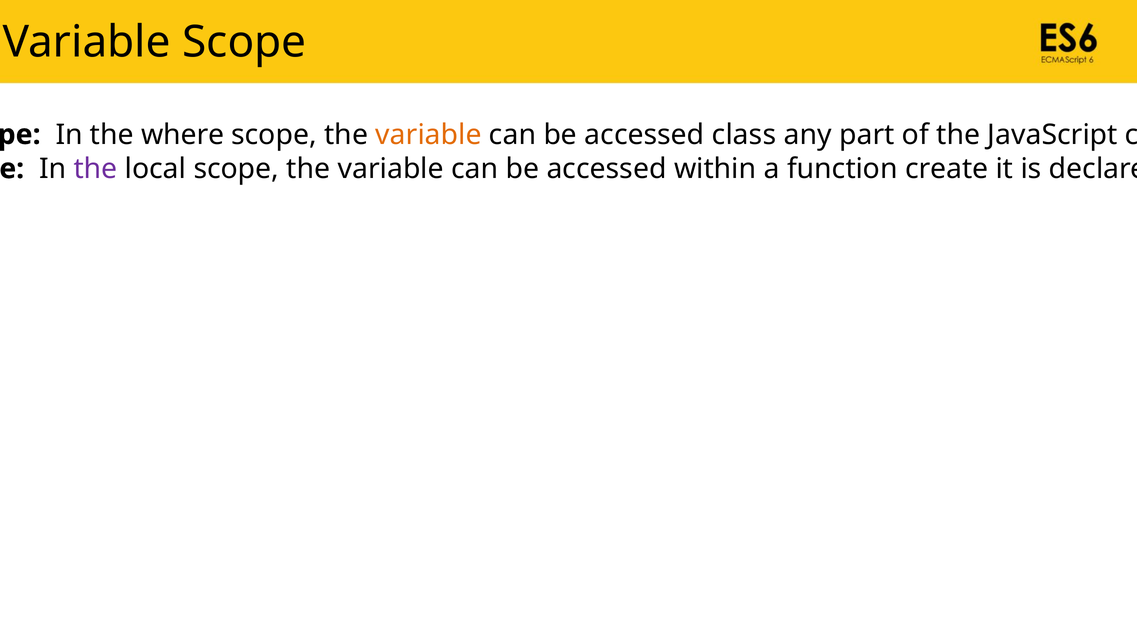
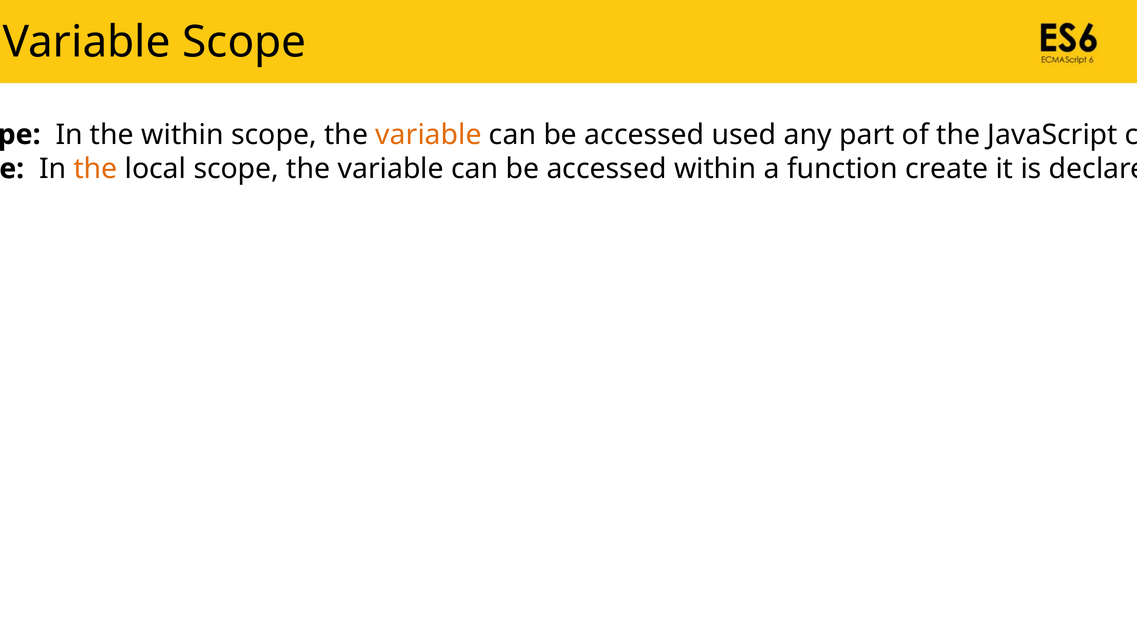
the where: where -> within (183, 135)
class: class -> used (744, 135)
the colour: purple -> orange (95, 169)
